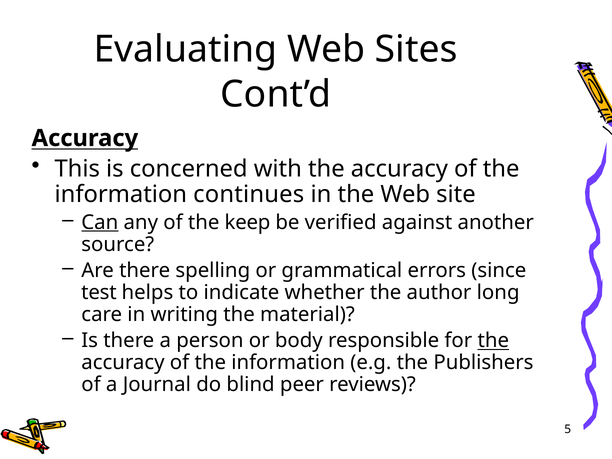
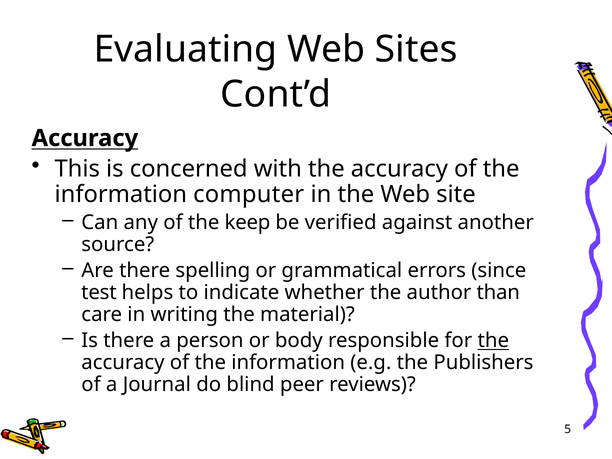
continues: continues -> computer (249, 194)
Can underline: present -> none (100, 222)
long: long -> than (498, 292)
